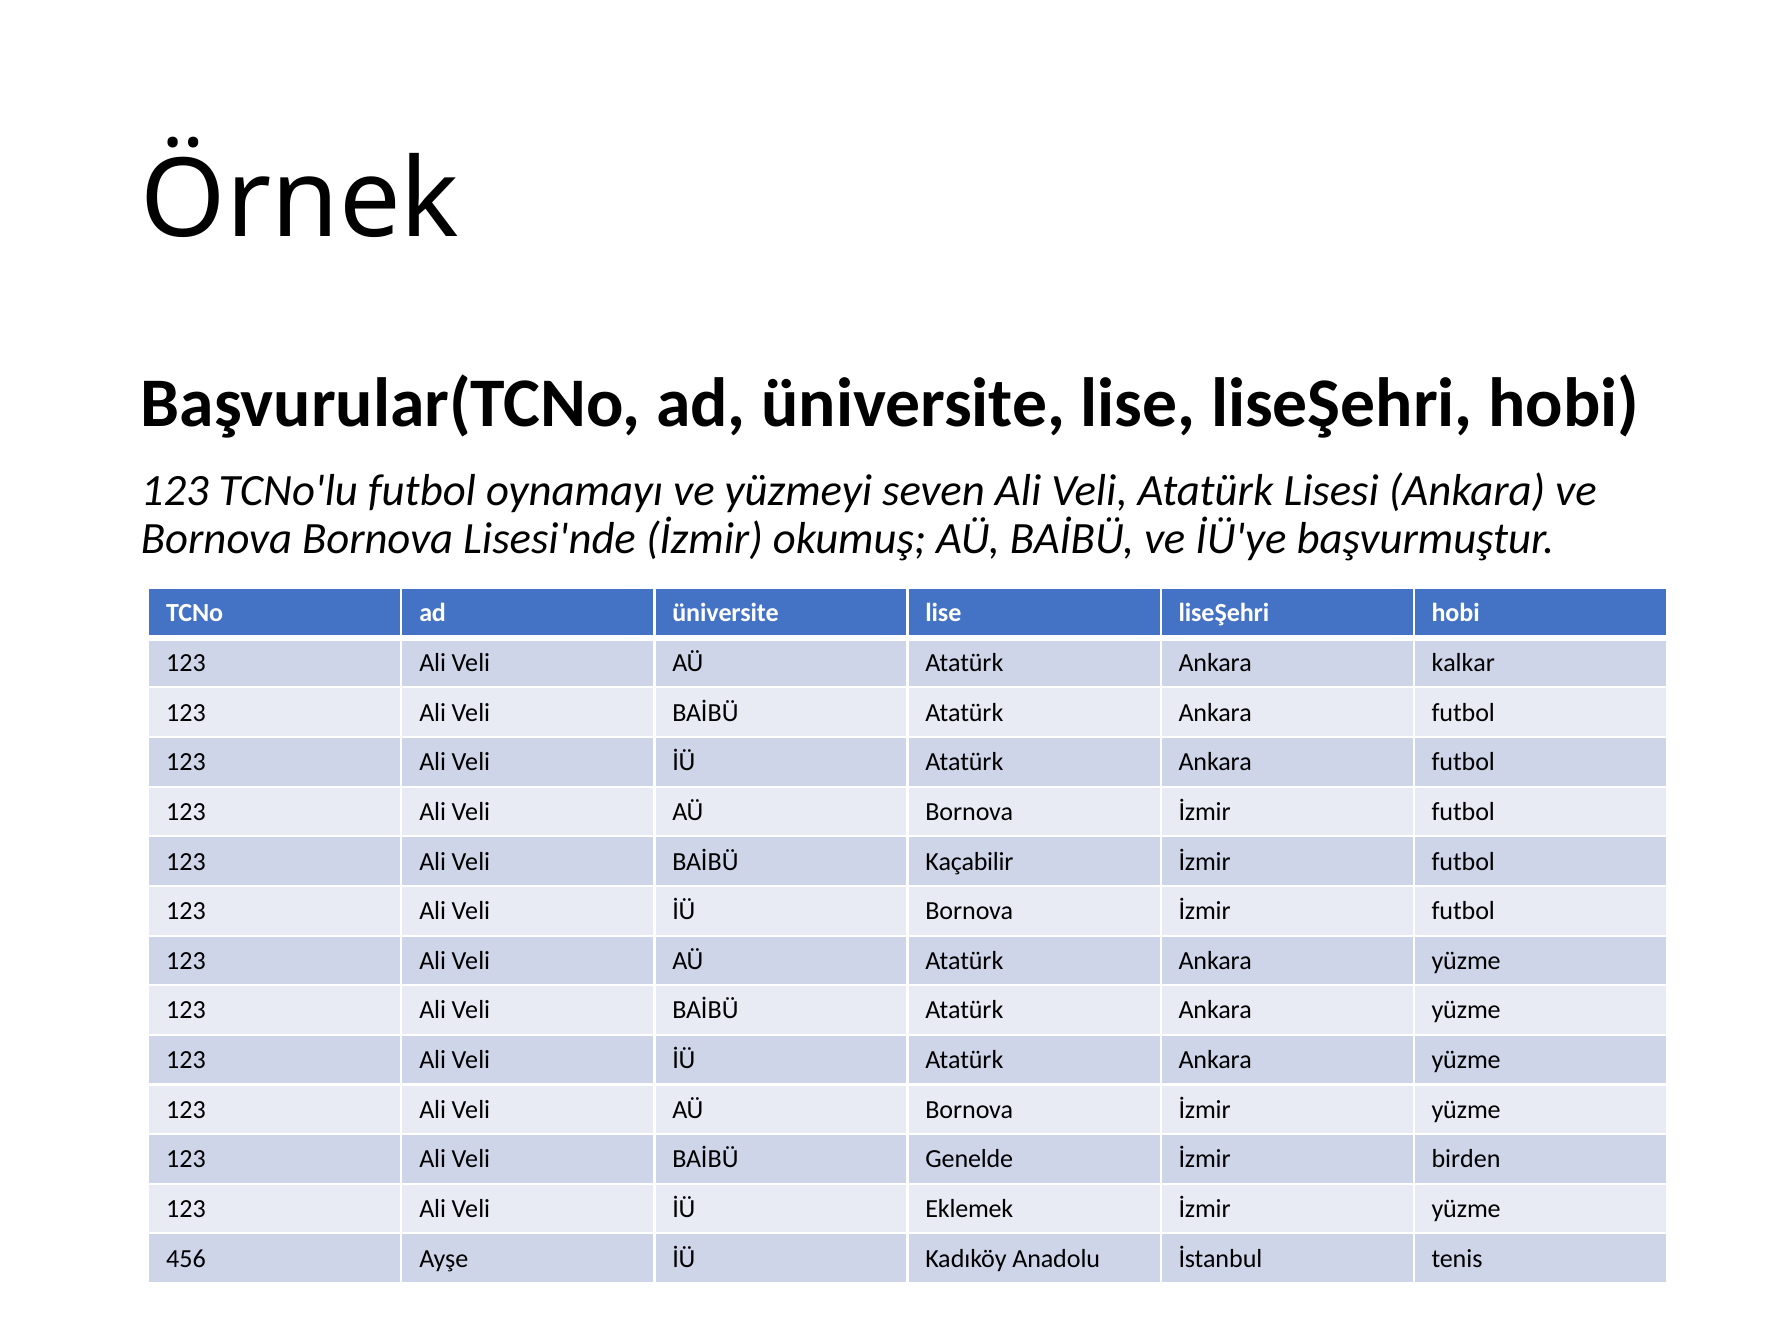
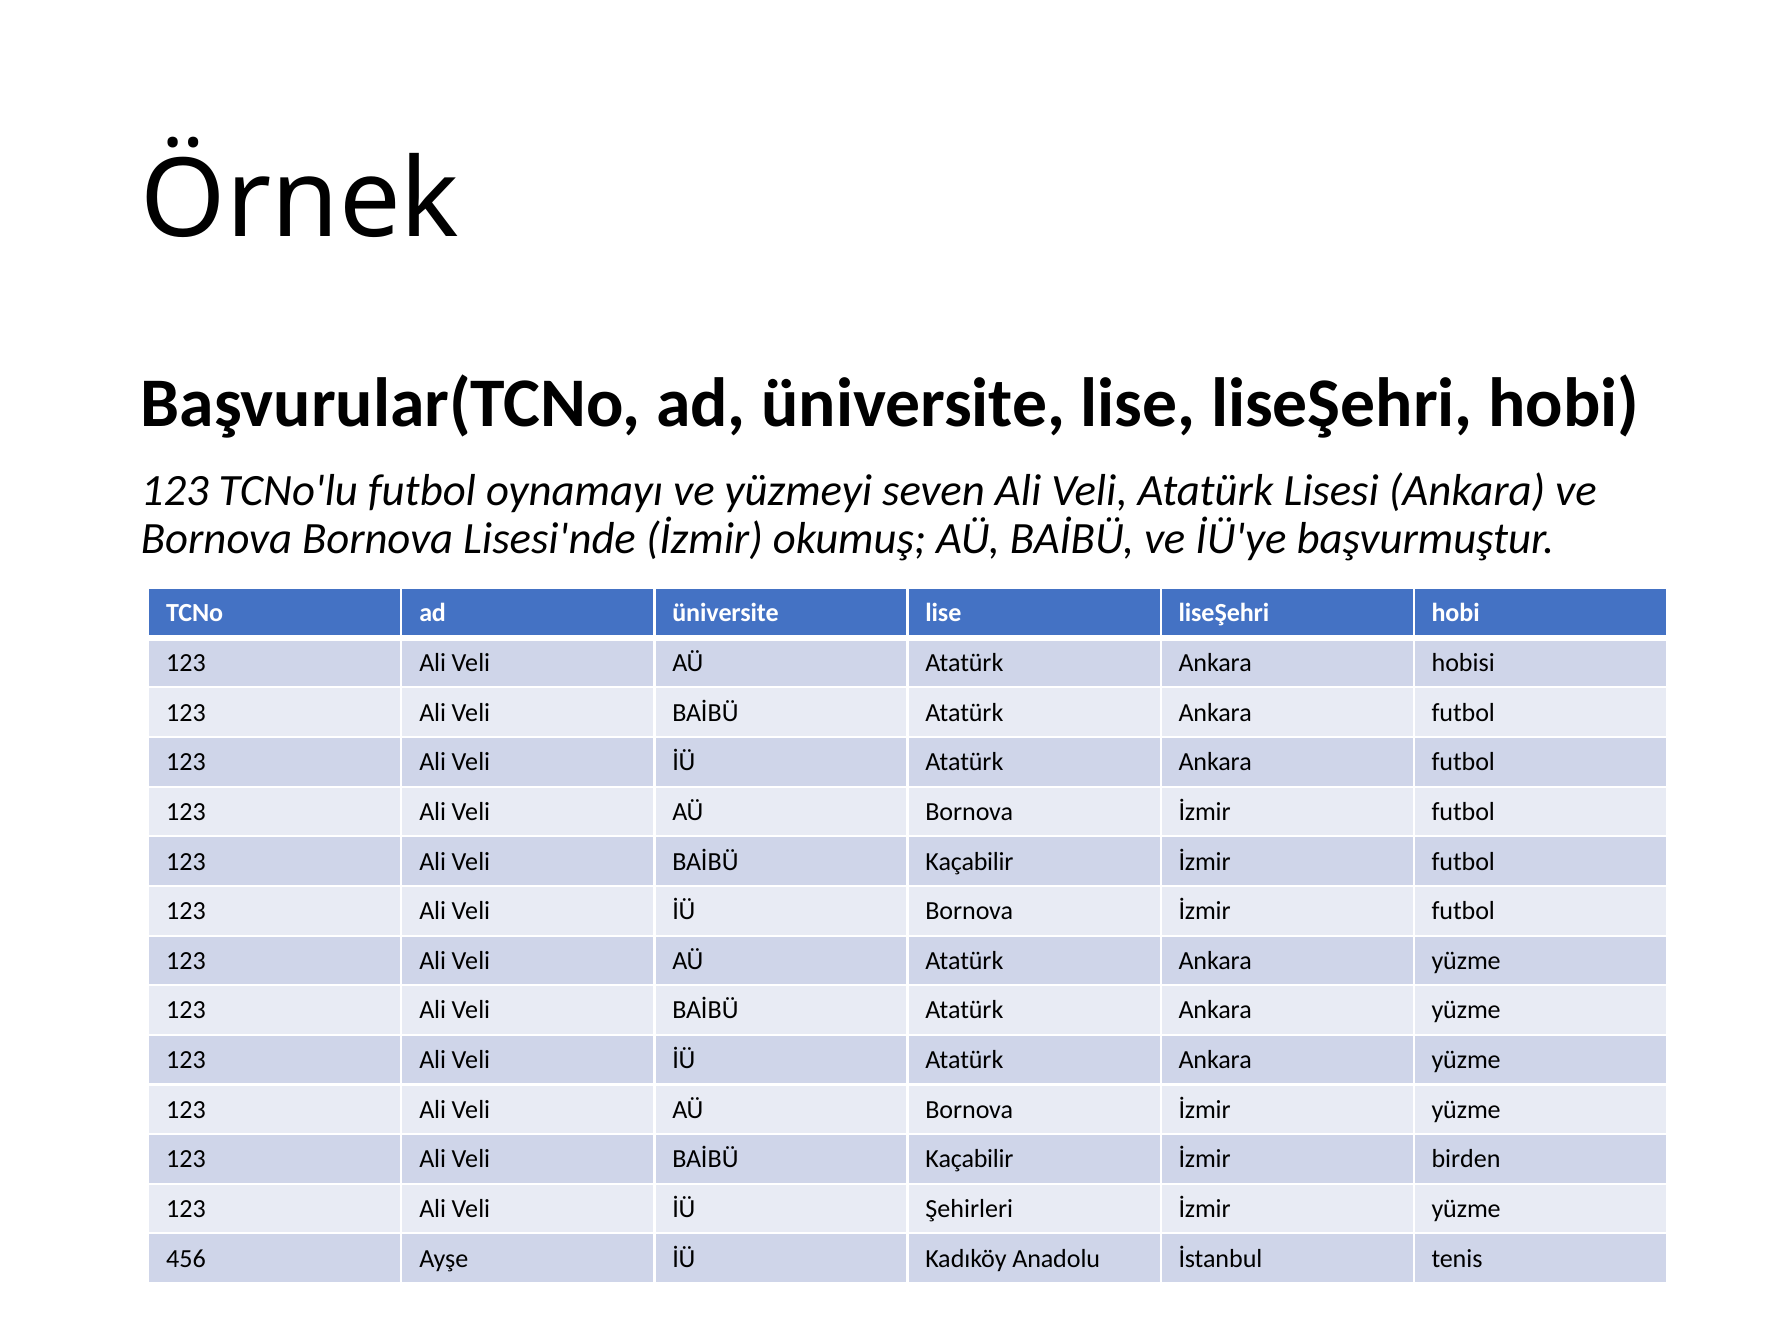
kalkar: kalkar -> hobisi (1463, 663)
Genelde: Genelde -> Kaçabilir (969, 1159)
Eklemek: Eklemek -> Şehirleri (969, 1208)
